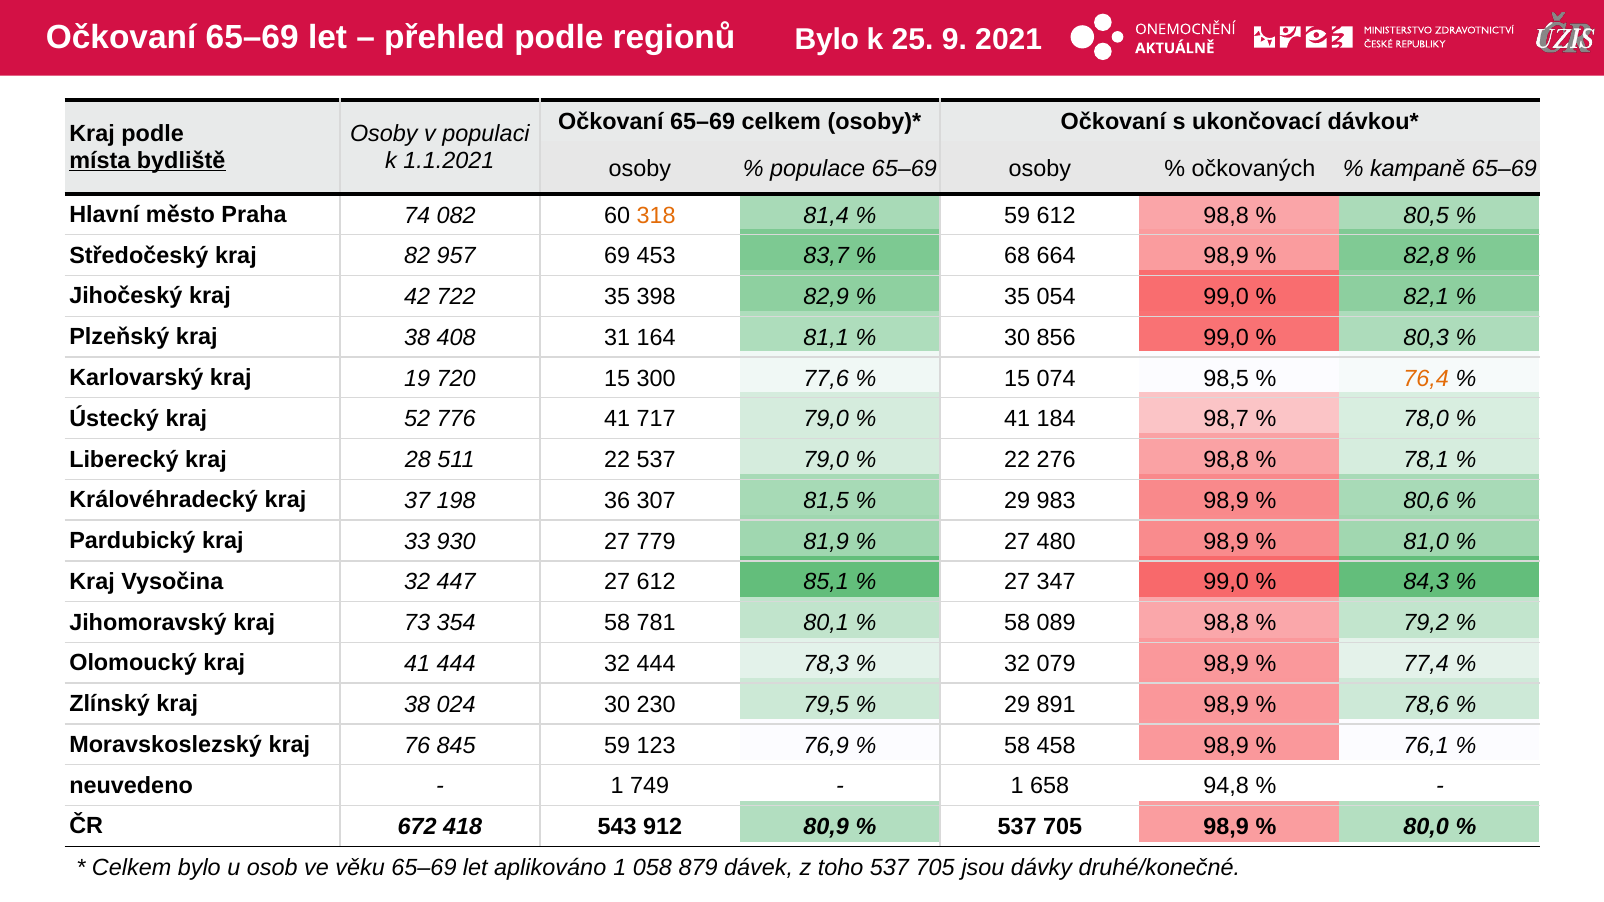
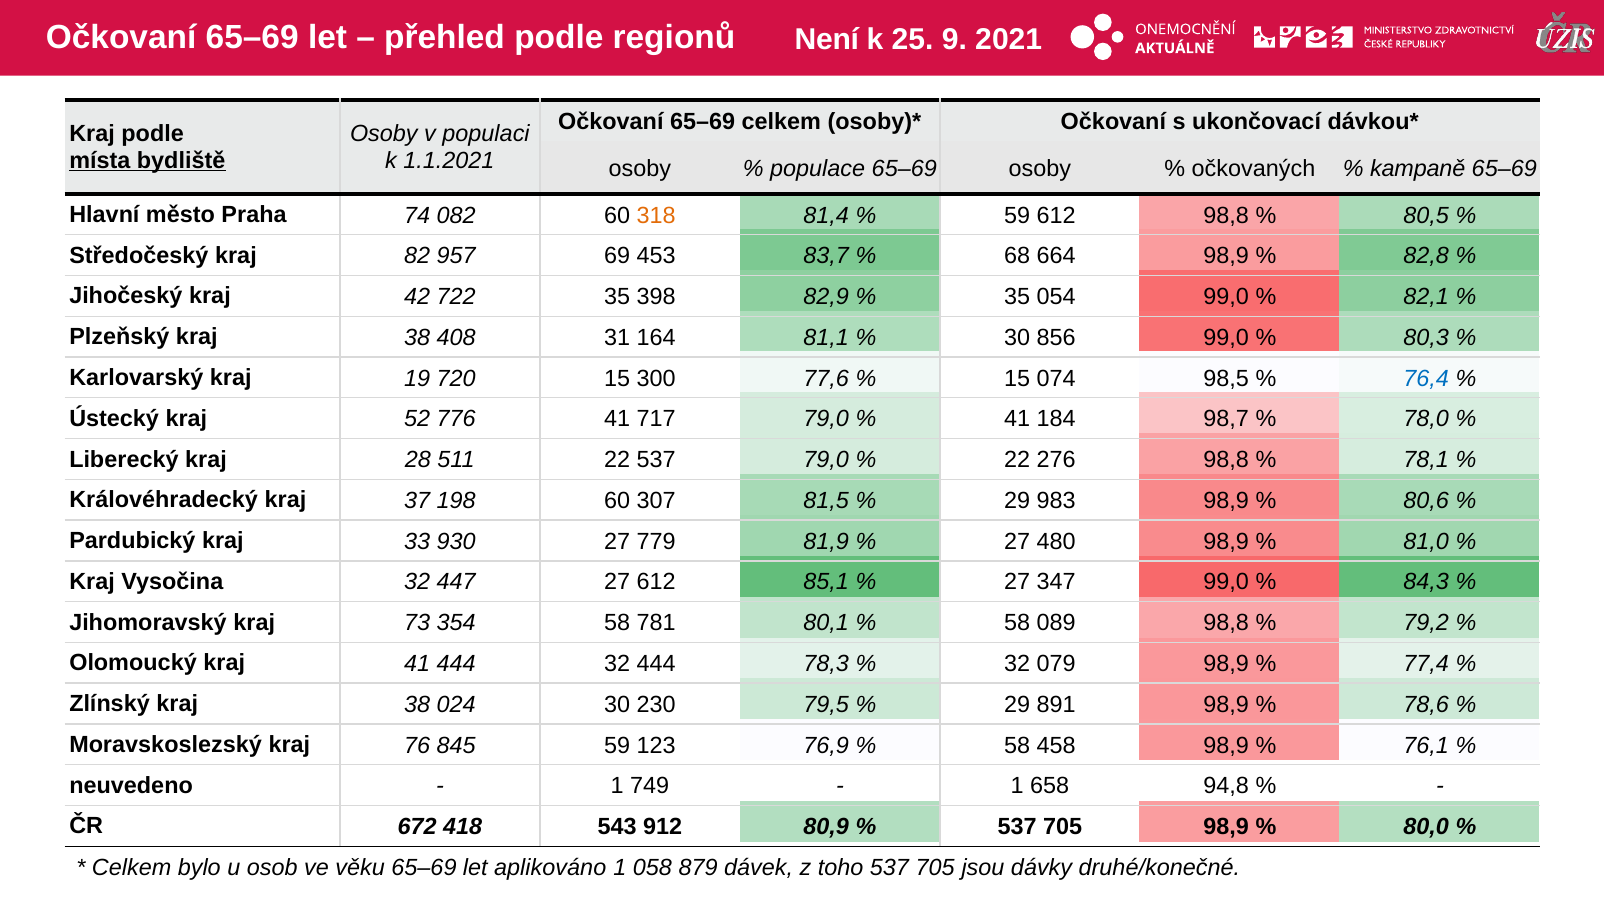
regionů Bylo: Bylo -> Není (827, 40)
76,4 colour: orange -> blue (1426, 379)
198 36: 36 -> 60 (617, 501)
